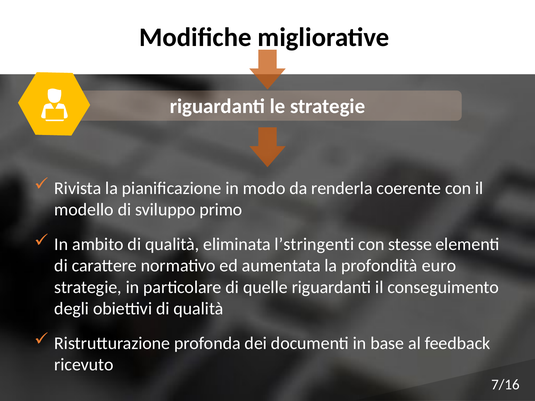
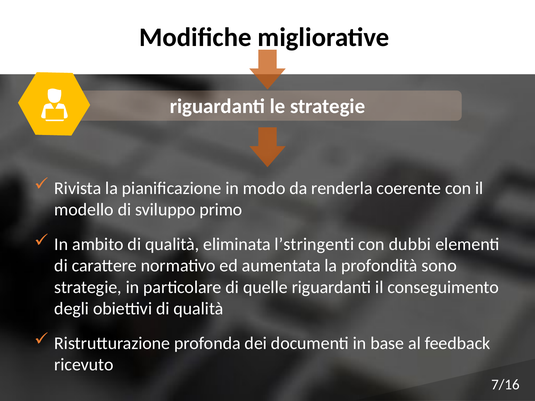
stesse: stesse -> dubbi (410, 245)
euro: euro -> sono (439, 266)
